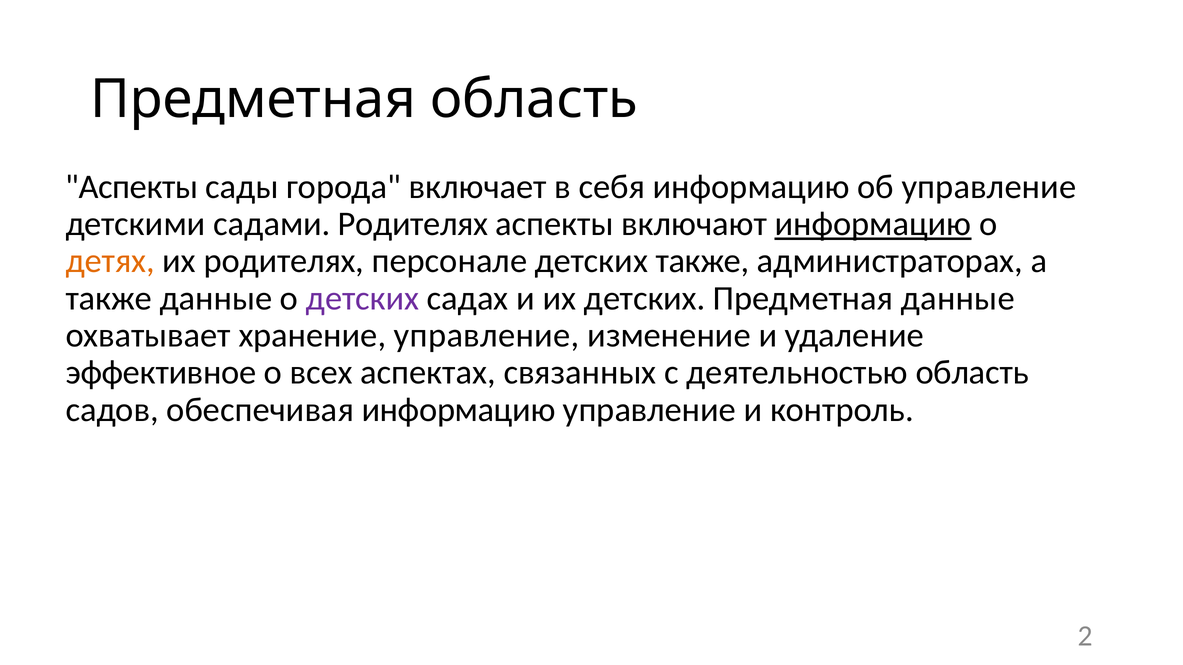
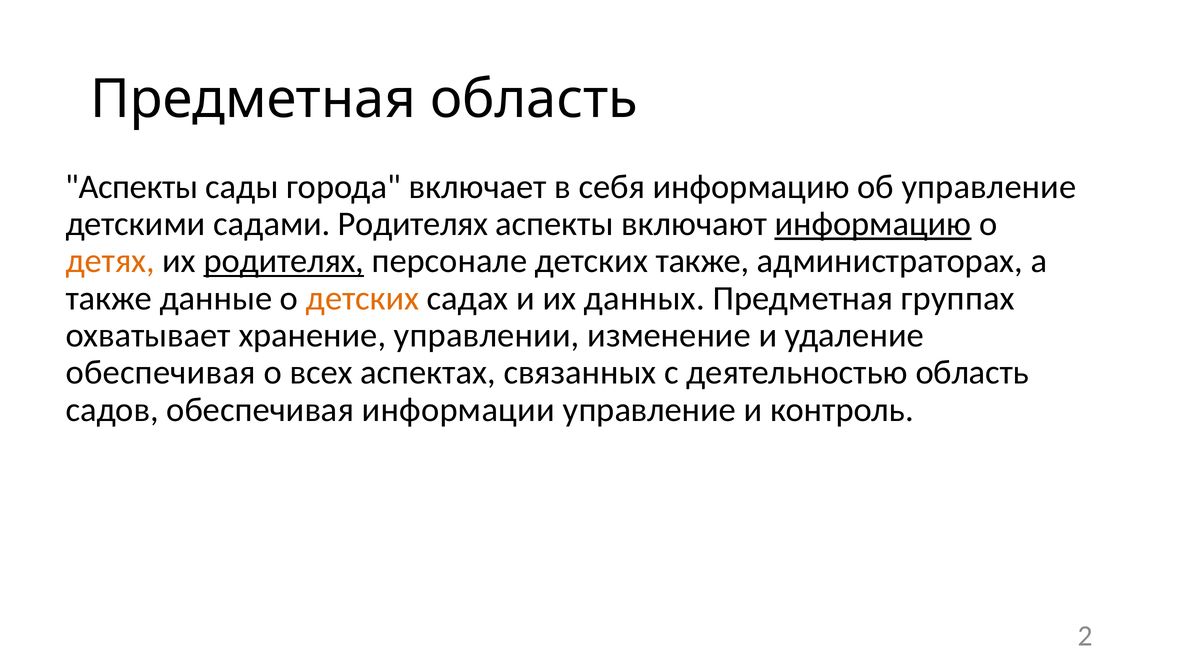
родителях underline: none -> present (284, 261)
детских colour: purple -> orange (363, 298)
их детских: детских -> данных (644, 298)
Предметная данные: данные -> группах (958, 298)
хранение управление: управление -> управлении (487, 336)
эффективное: эффективное -> обеспечивая (161, 373)
обеспечивая информацию: информацию -> информации (458, 410)
